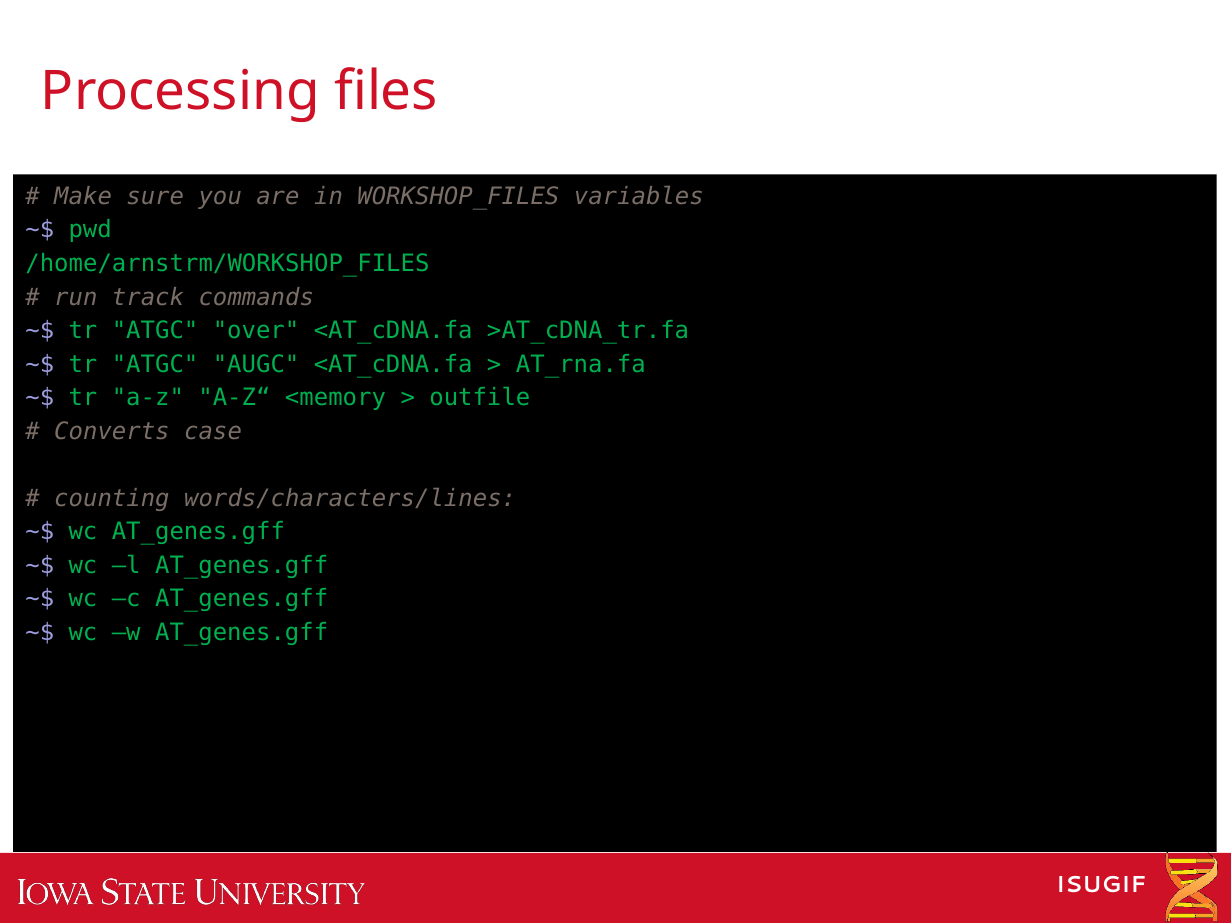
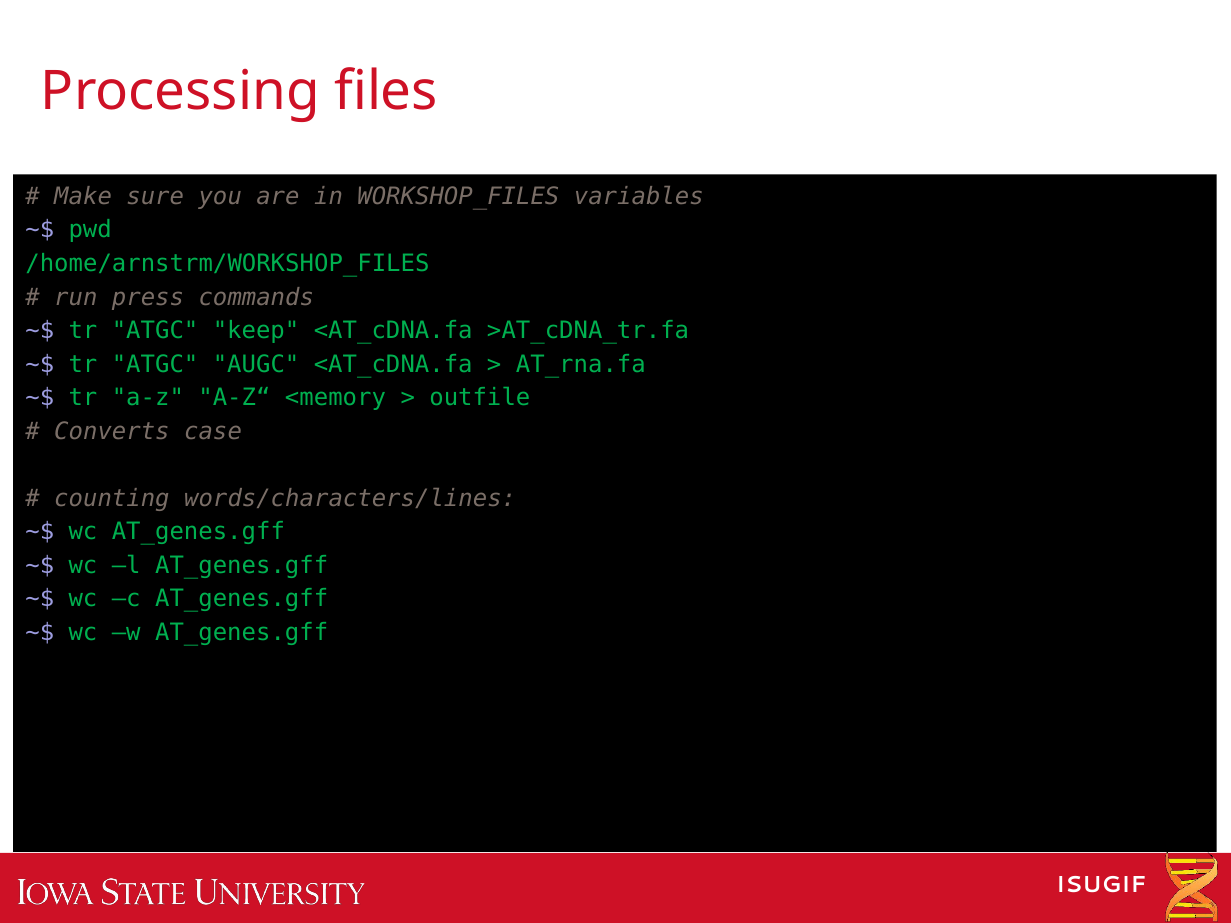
track: track -> press (148, 297)
over: over -> keep (256, 331)
